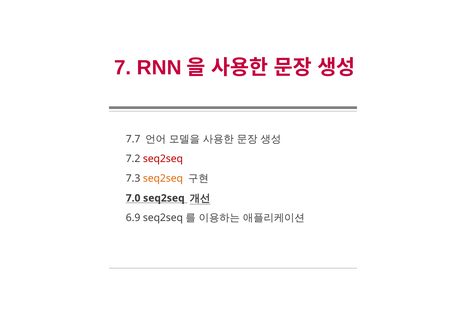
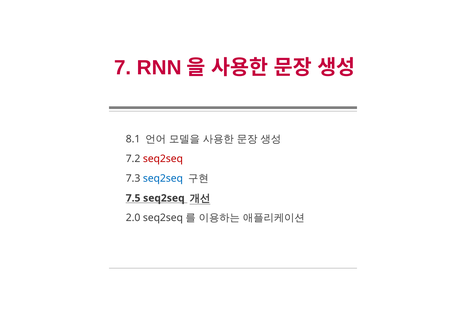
7.7: 7.7 -> 8.1 (133, 139)
seq2seq colour: orange -> blue (163, 178)
7.0: 7.0 -> 7.5 (133, 198)
6.9: 6.9 -> 2.0 (133, 218)
